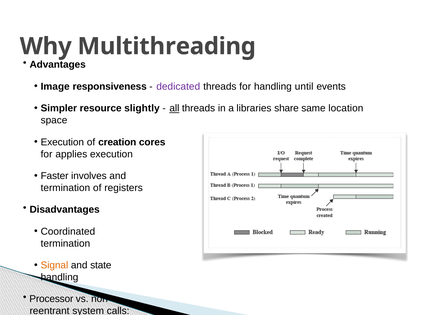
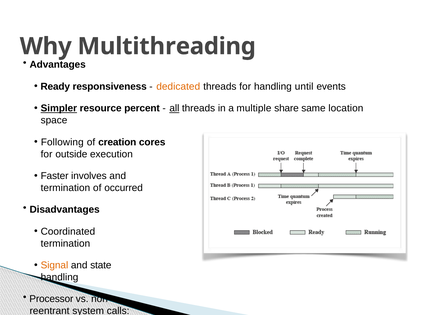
Image: Image -> Ready (55, 87)
dedicated colour: purple -> orange (178, 87)
Simpler underline: none -> present (59, 109)
slightly: slightly -> percent (142, 109)
libraries: libraries -> multiple (254, 109)
Execution: Execution -> Following (62, 143)
applies: applies -> outside (71, 155)
registers: registers -> occurred (124, 188)
